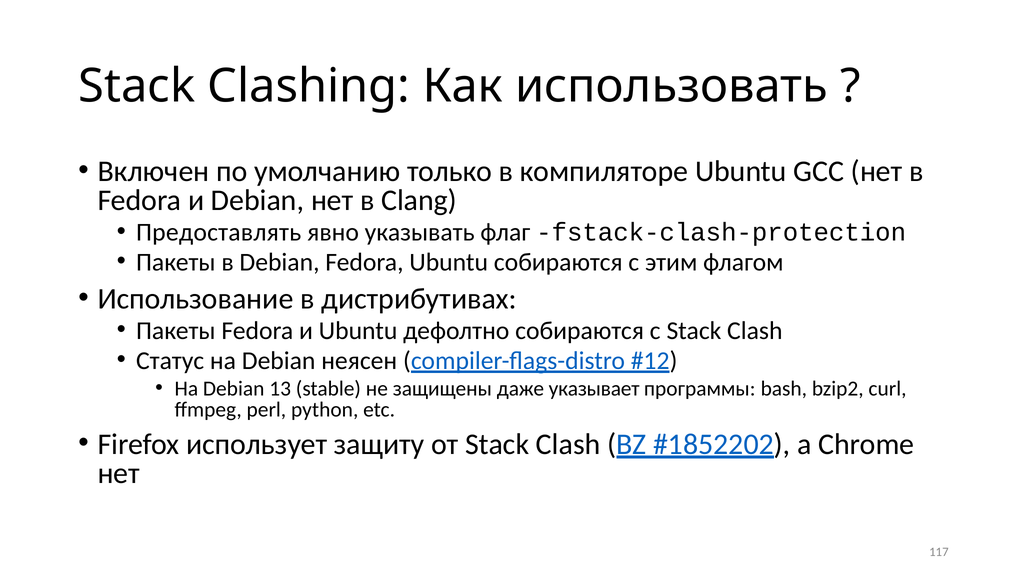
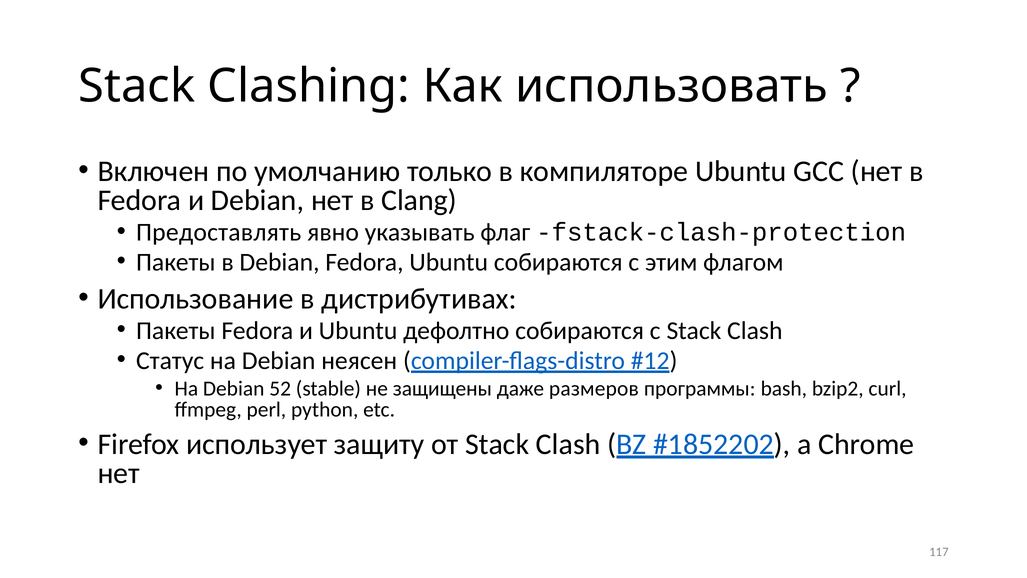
13: 13 -> 52 (280, 388)
указывает: указывает -> размеров (594, 388)
